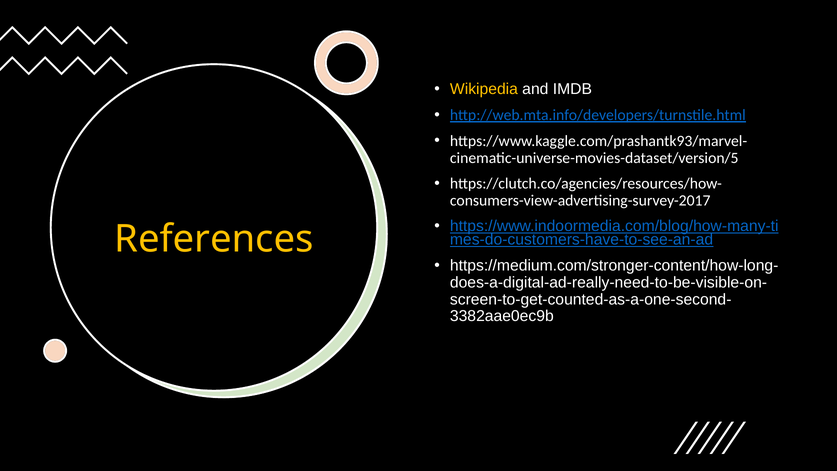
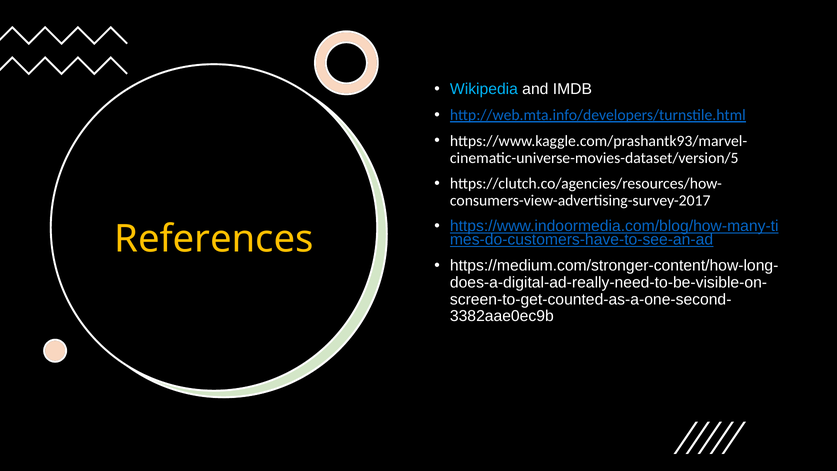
Wikipedia colour: yellow -> light blue (484, 89)
